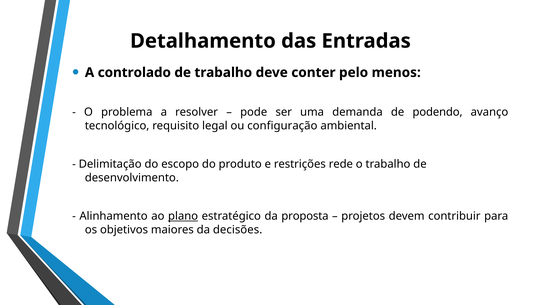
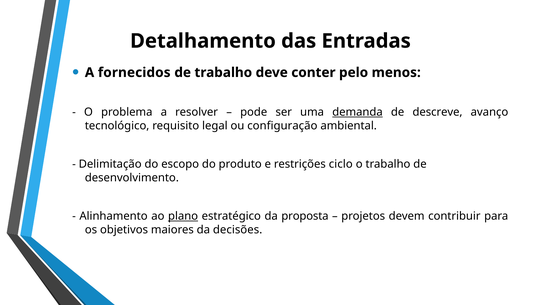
controlado: controlado -> fornecidos (134, 72)
demanda underline: none -> present (358, 112)
podendo: podendo -> descreve (438, 112)
rede: rede -> ciclo (341, 164)
